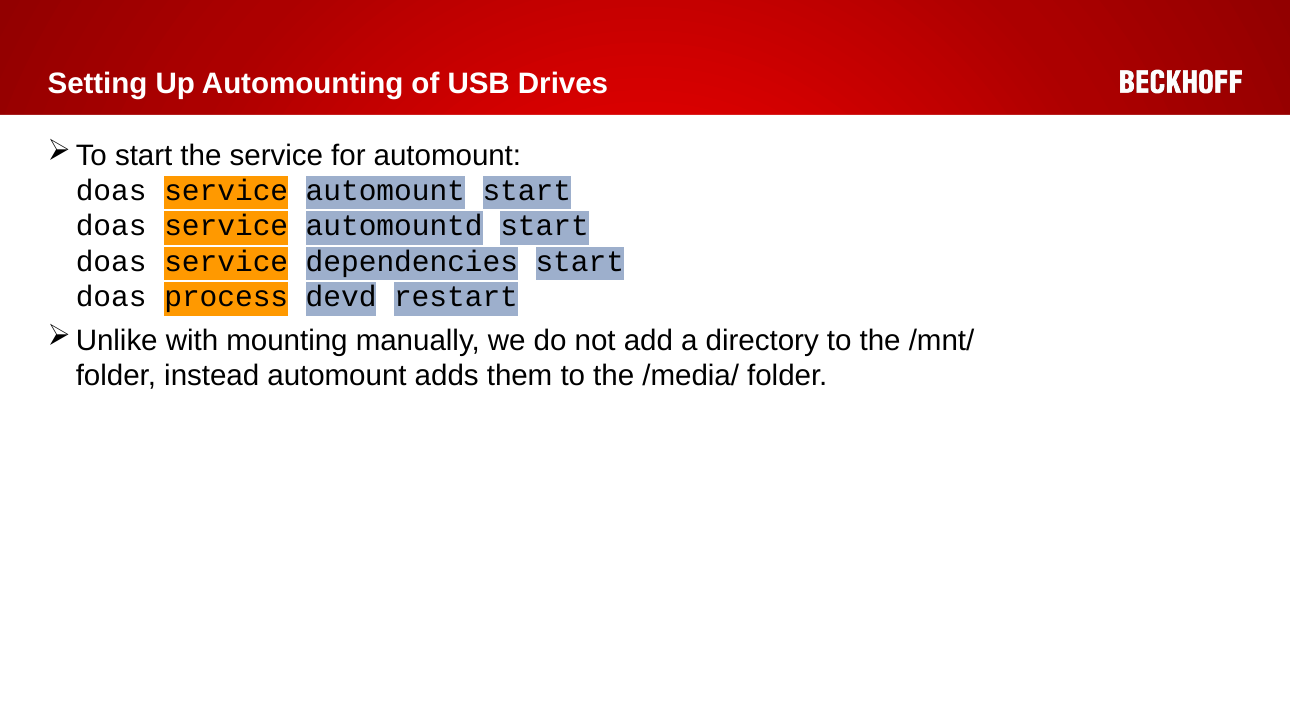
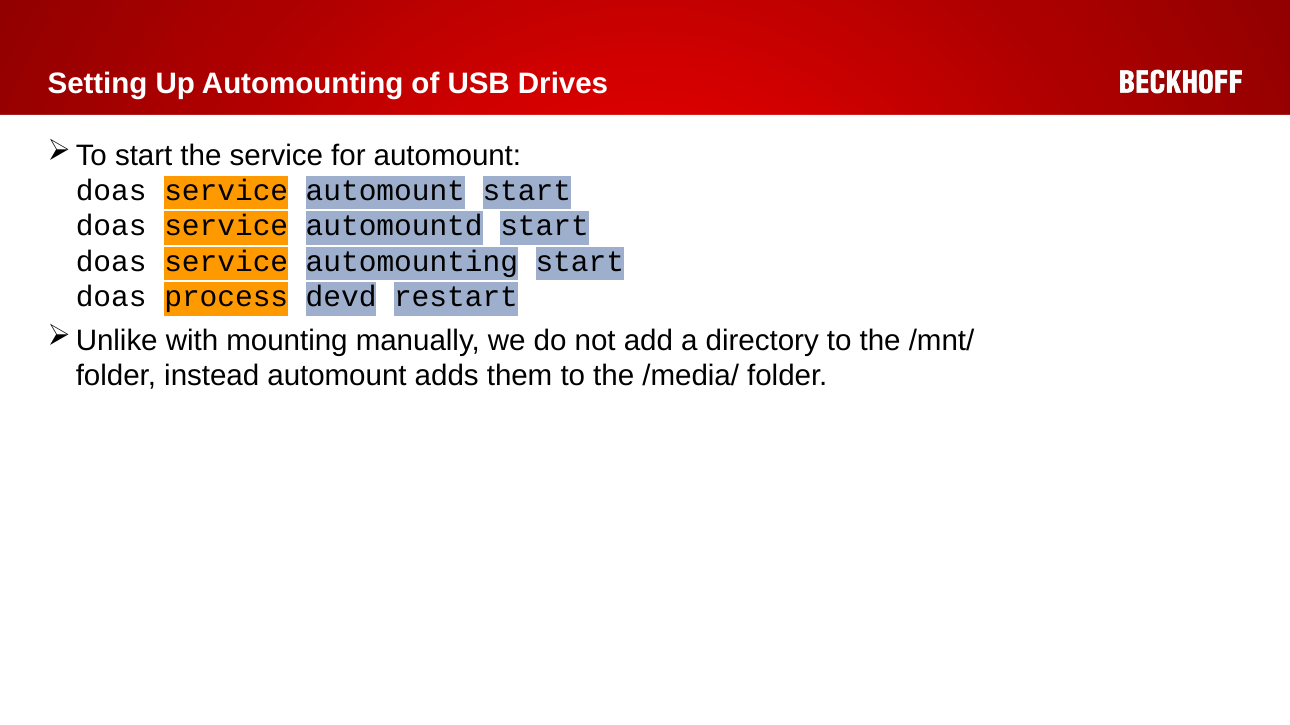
service dependencies: dependencies -> automounting (412, 262)
